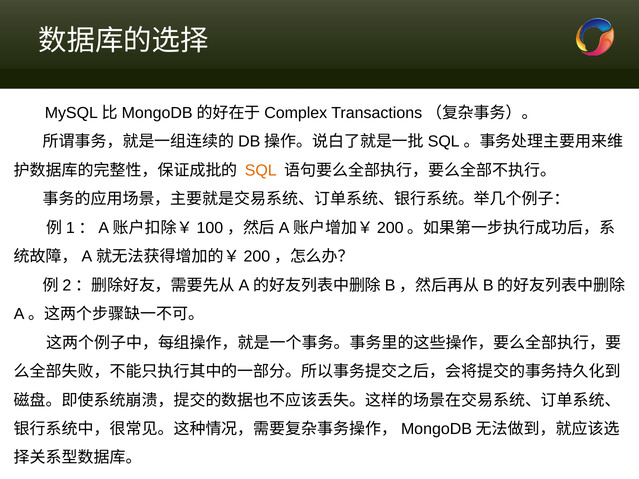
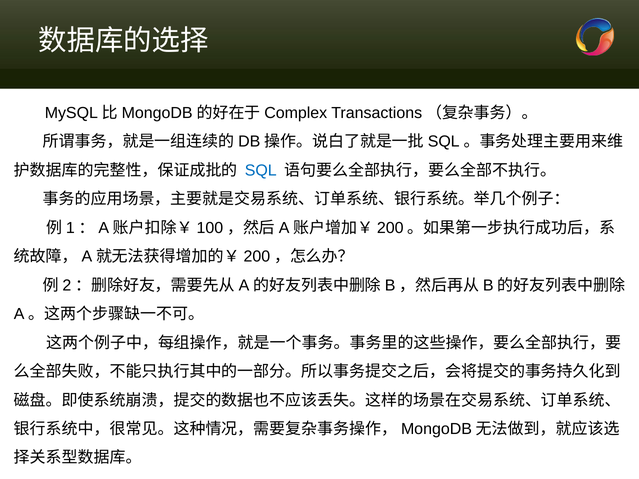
SQL colour: orange -> blue (261, 170)
